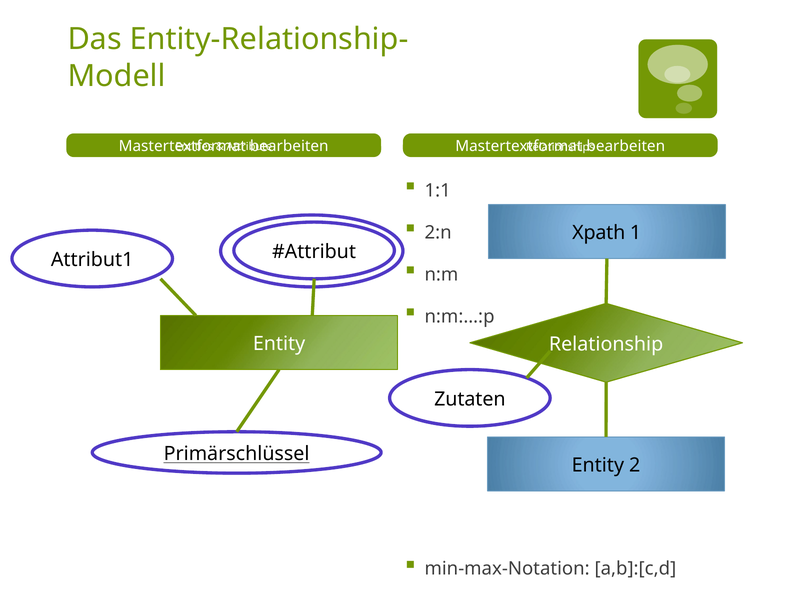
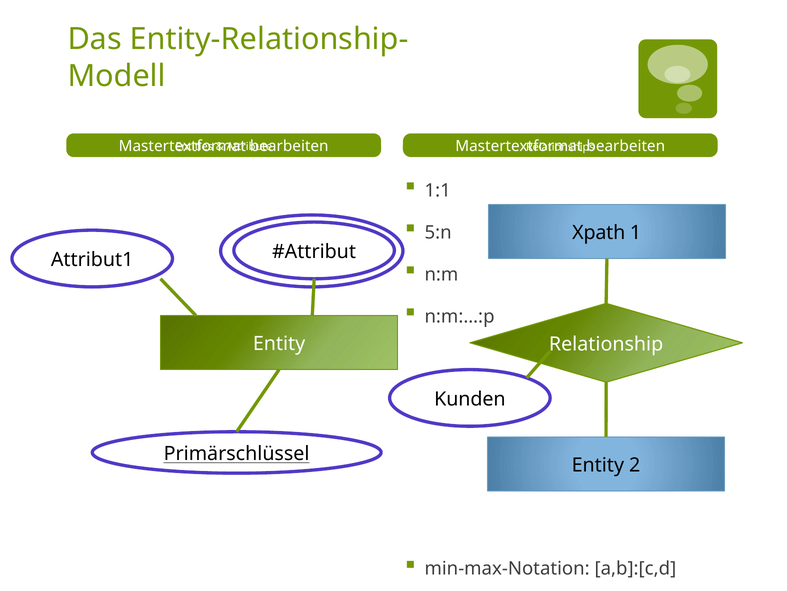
2:n: 2:n -> 5:n (438, 232)
Zutaten: Zutaten -> Kunden (470, 399)
